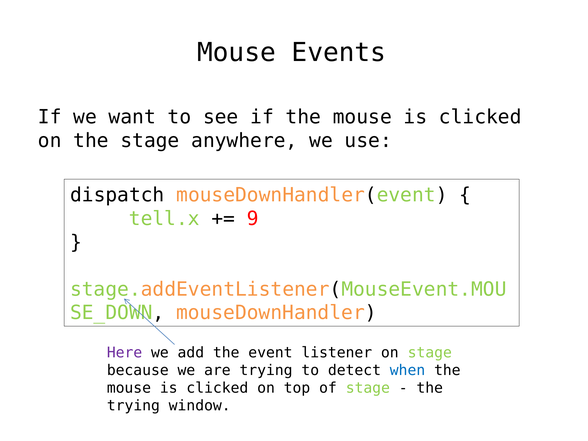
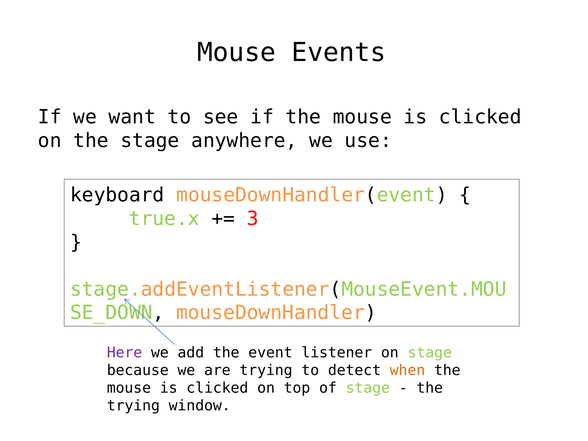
dispatch: dispatch -> keyboard (117, 195)
tell.x: tell.x -> true.x (164, 219)
9: 9 -> 3 (253, 219)
when colour: blue -> orange (408, 370)
